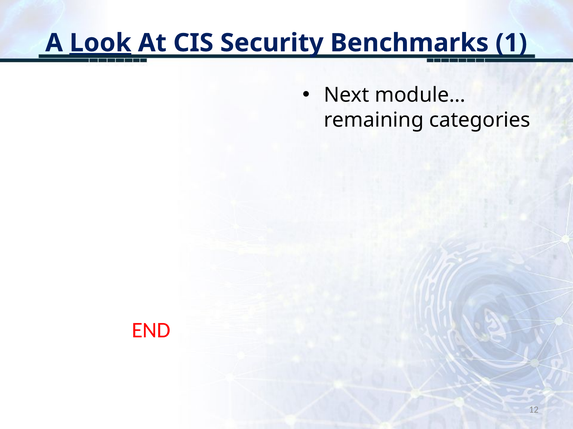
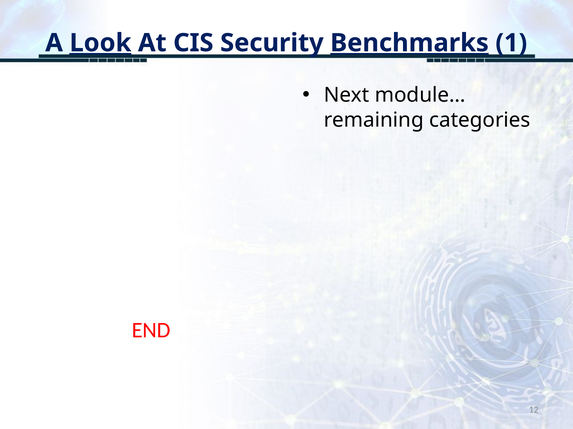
Benchmarks underline: none -> present (409, 43)
